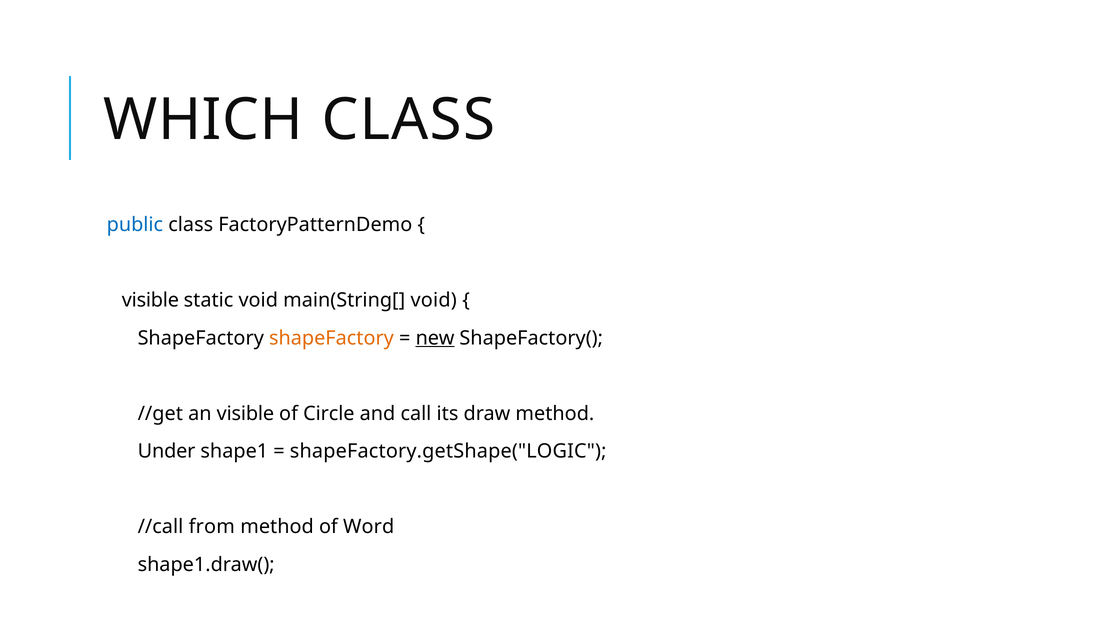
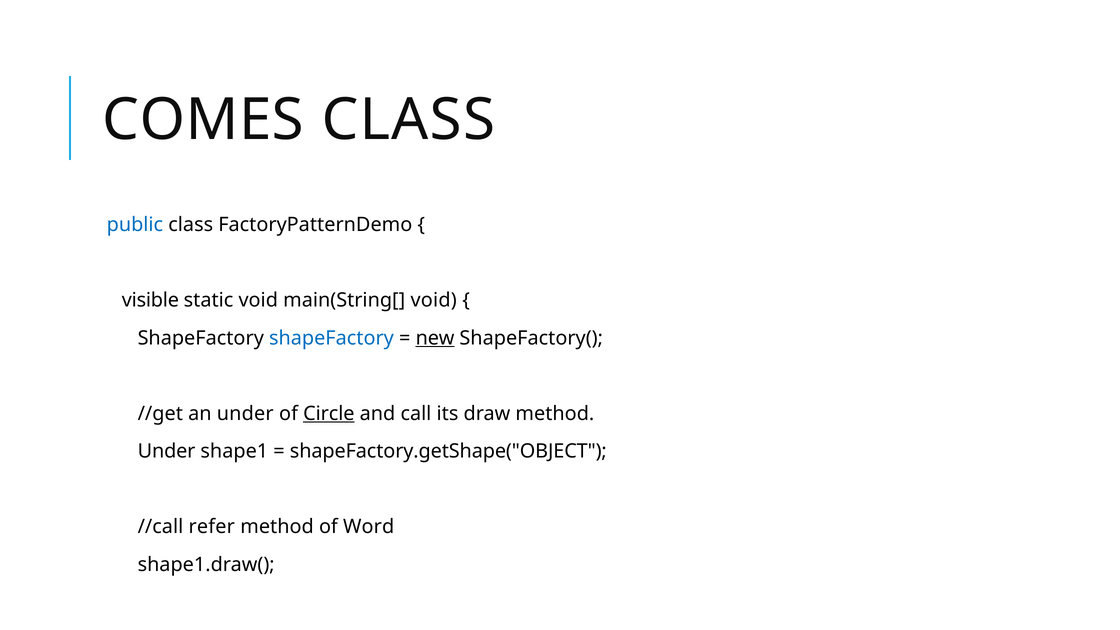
WHICH: WHICH -> COMES (203, 120)
shapeFactory colour: orange -> blue (331, 338)
an visible: visible -> under (245, 414)
Circle underline: none -> present (329, 414)
shapeFactory.getShape("LOGIC: shapeFactory.getShape("LOGIC -> shapeFactory.getShape("OBJECT (448, 451)
from: from -> refer (212, 527)
